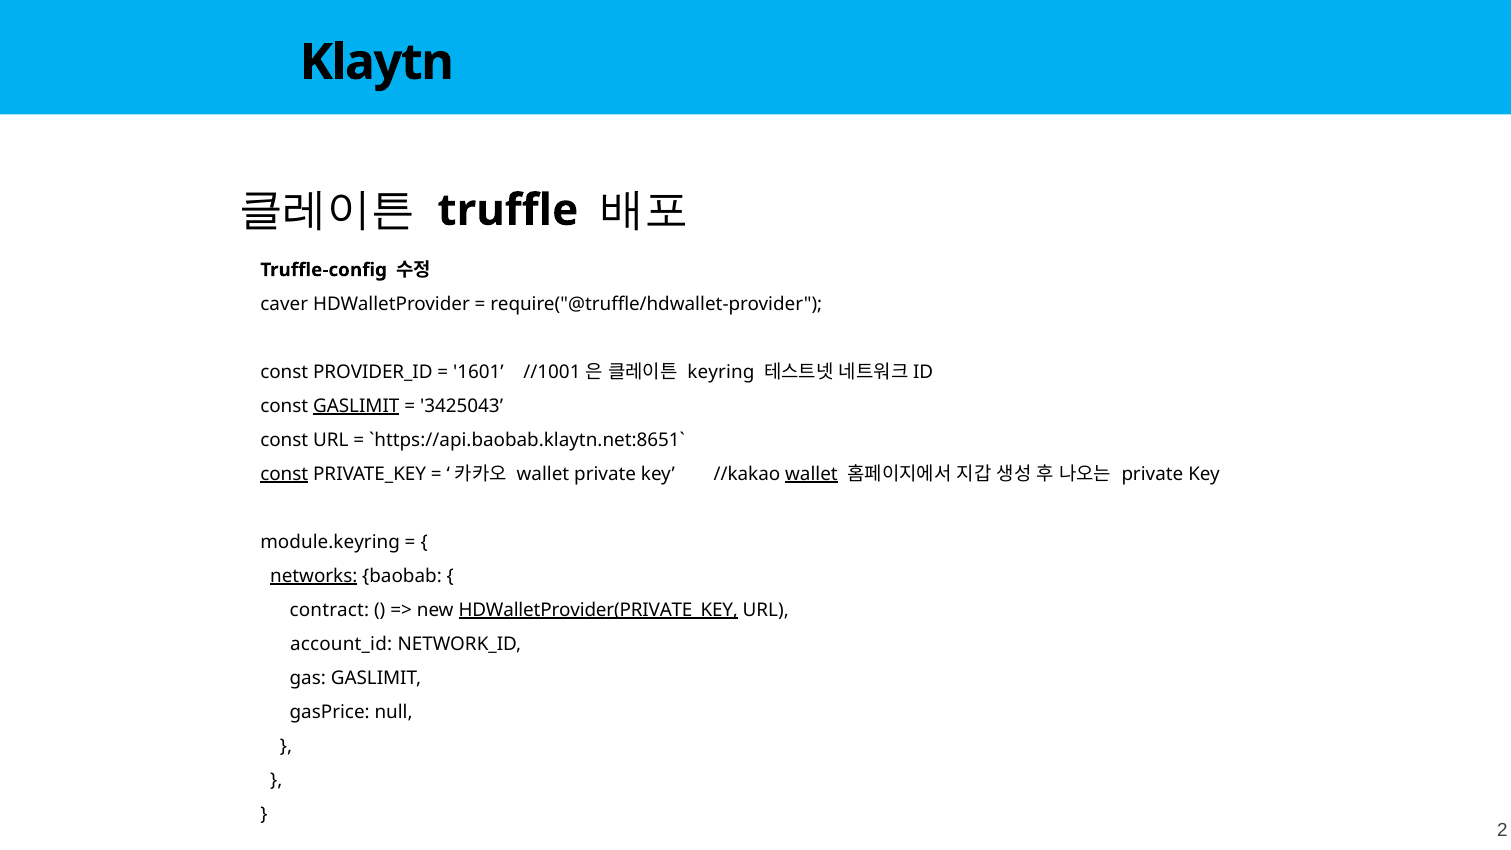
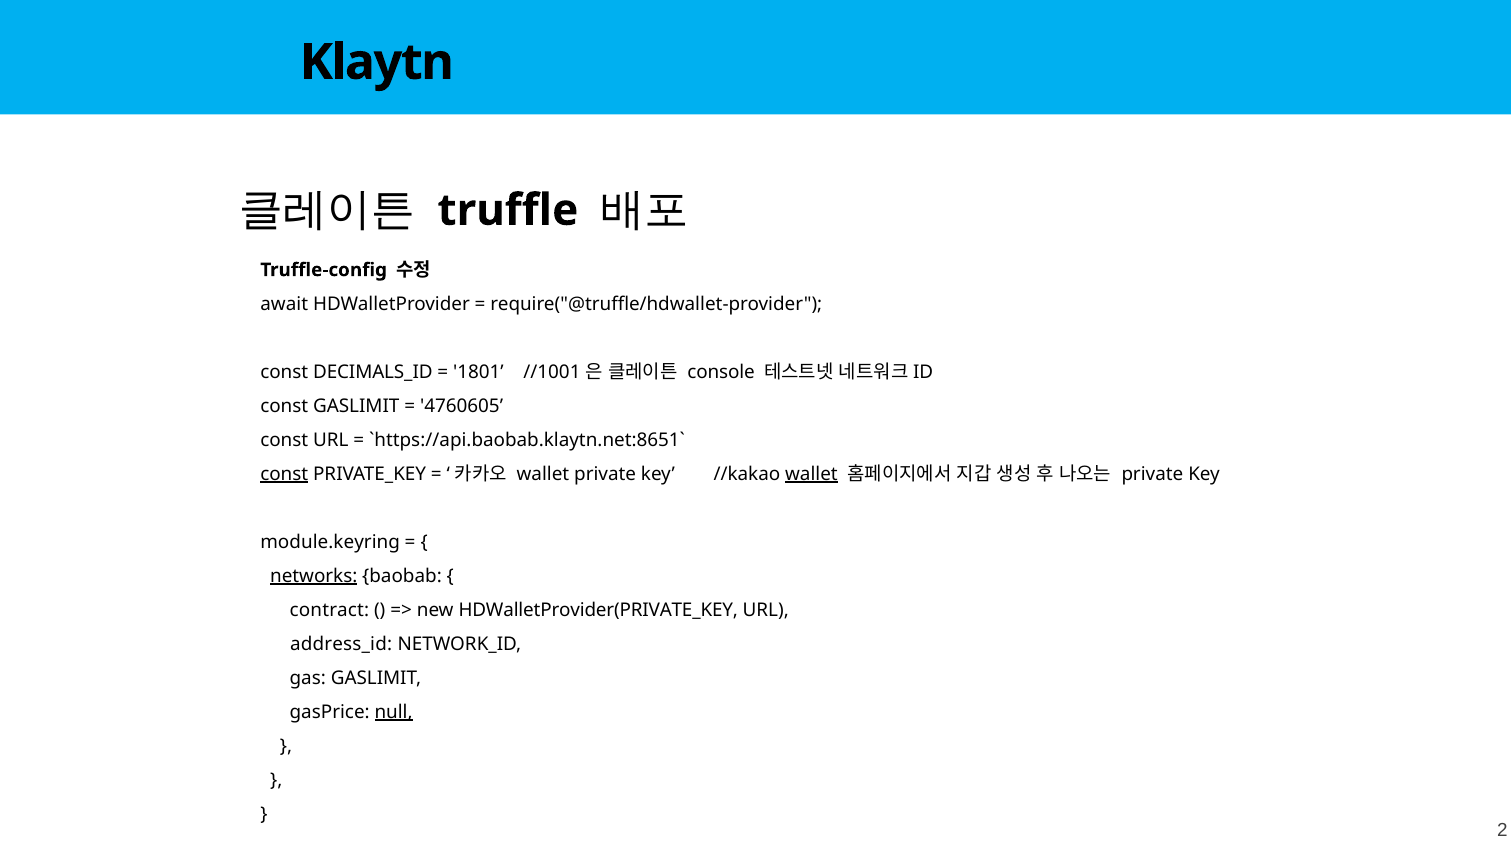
caver: caver -> await (284, 304)
PROVIDER_ID: PROVIDER_ID -> DECIMALS_ID (373, 372)
1601: 1601 -> 1801 (478, 372)
keyring: keyring -> console (721, 372)
GASLIMIT underline: present -> none (356, 406)
3425043: 3425043 -> 4760605 (462, 406)
HDWalletProvider(PRIVATE_KEY underline: present -> none (598, 610)
account_id: account_id -> address_id (341, 644)
null underline: none -> present (394, 712)
